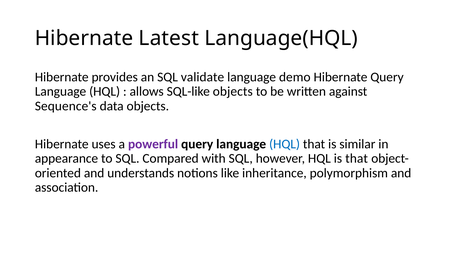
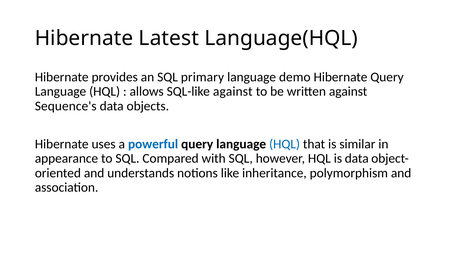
validate: validate -> primary (202, 77)
SQL-like objects: objects -> against (233, 92)
powerful colour: purple -> blue (153, 144)
is that: that -> data (357, 159)
